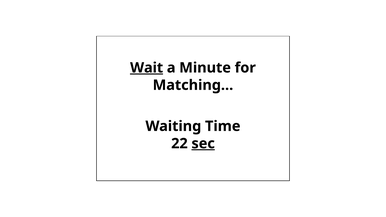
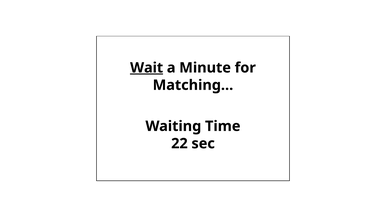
sec underline: present -> none (203, 144)
